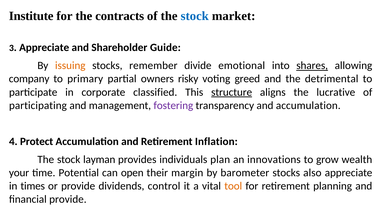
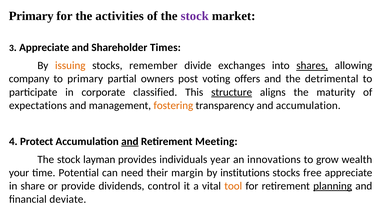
Institute: Institute -> Primary (31, 16)
contracts: contracts -> activities (120, 16)
stock colour: blue -> purple (195, 16)
Guide: Guide -> Times (165, 48)
emotional: emotional -> exchanges (242, 66)
risky: risky -> post (188, 79)
greed: greed -> offers (247, 79)
lucrative: lucrative -> maturity (336, 92)
participating: participating -> expectations (38, 105)
fostering colour: purple -> orange (173, 105)
and underline: none -> present (130, 141)
Inflation: Inflation -> Meeting (216, 141)
plan: plan -> year (220, 160)
open: open -> need (132, 173)
barometer: barometer -> institutions (245, 173)
also: also -> free (312, 173)
times: times -> share (33, 186)
planning underline: none -> present (333, 186)
financial provide: provide -> deviate (68, 199)
